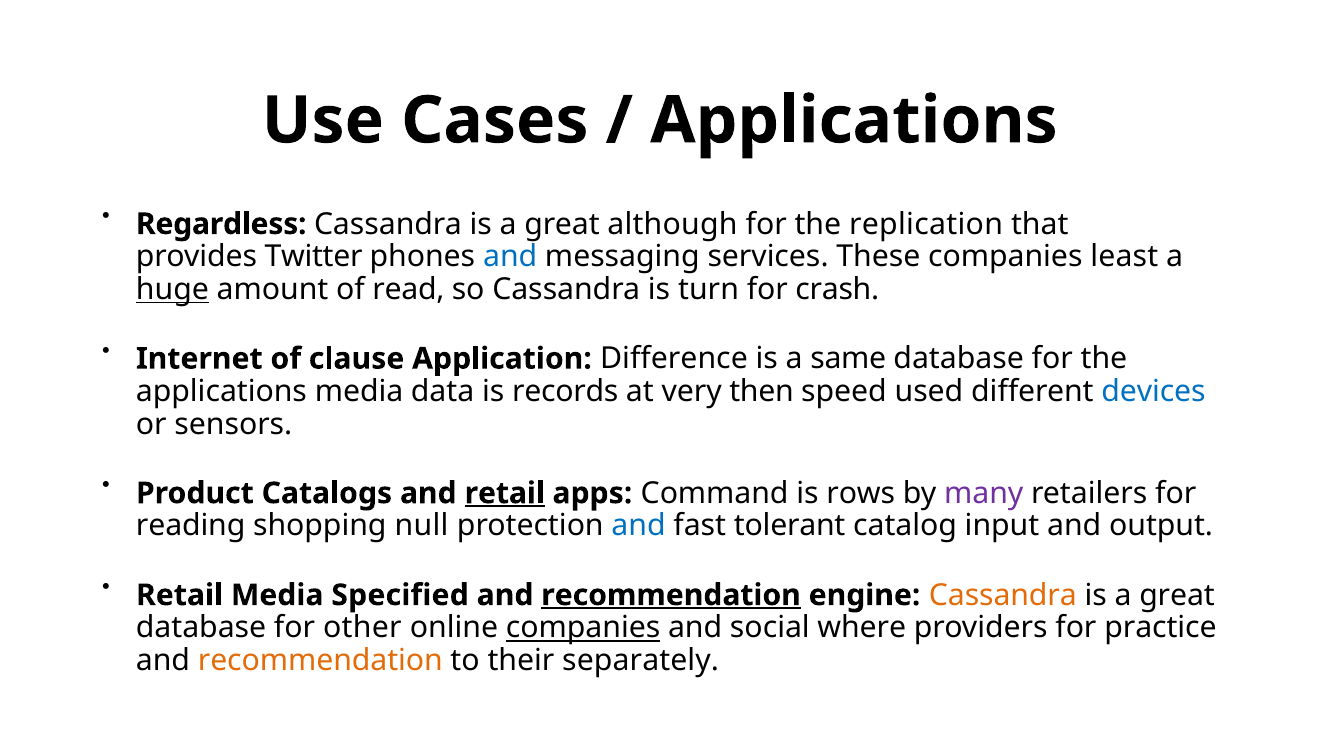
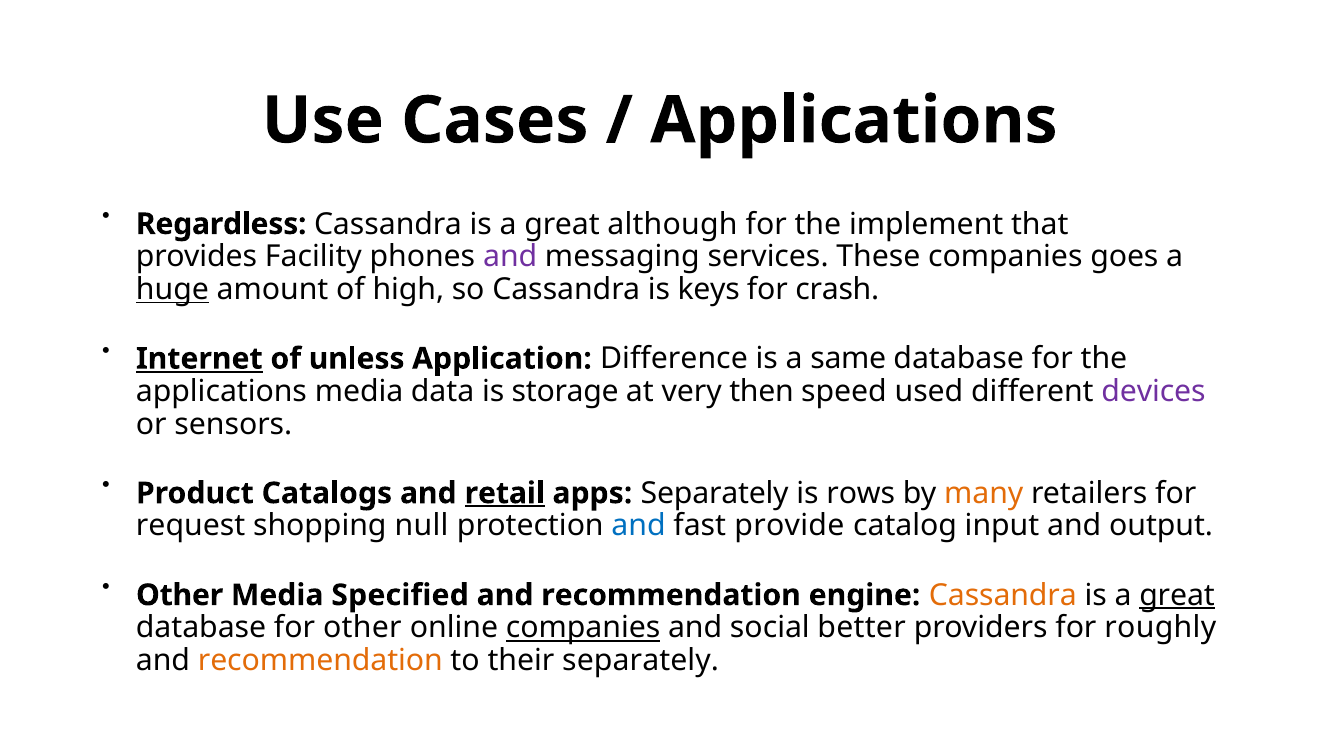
replication: replication -> implement (926, 224)
Twitter: Twitter -> Facility (313, 257)
and colour: blue -> purple (510, 257)
least: least -> goes (1124, 257)
read: read -> high (408, 289)
turn: turn -> keys (709, 289)
Internet underline: none -> present (199, 358)
clause: clause -> unless (357, 358)
records: records -> storage (565, 391)
devices colour: blue -> purple (1154, 391)
apps Command: Command -> Separately (715, 493)
many colour: purple -> orange (984, 493)
reading: reading -> request (191, 526)
tolerant: tolerant -> provide (789, 526)
Retail: Retail -> Other (180, 595)
recommendation underline: present -> none (671, 595)
great underline: none -> present (1177, 595)
where: where -> better (862, 627)
practice: practice -> roughly (1160, 627)
